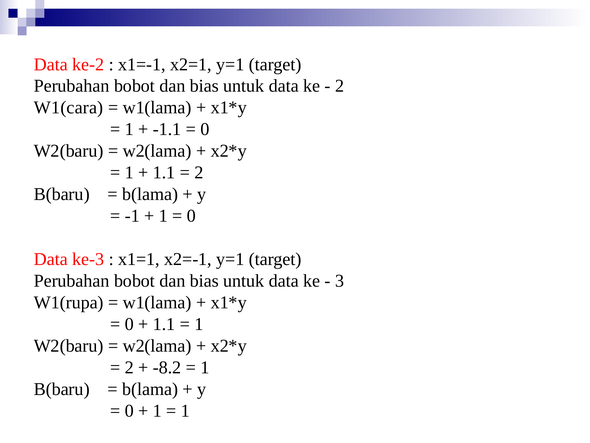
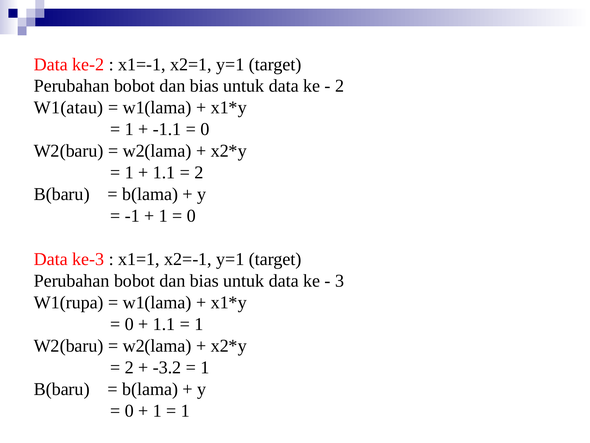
W1(cara: W1(cara -> W1(atau (69, 108)
-8.2: -8.2 -> -3.2 (167, 367)
